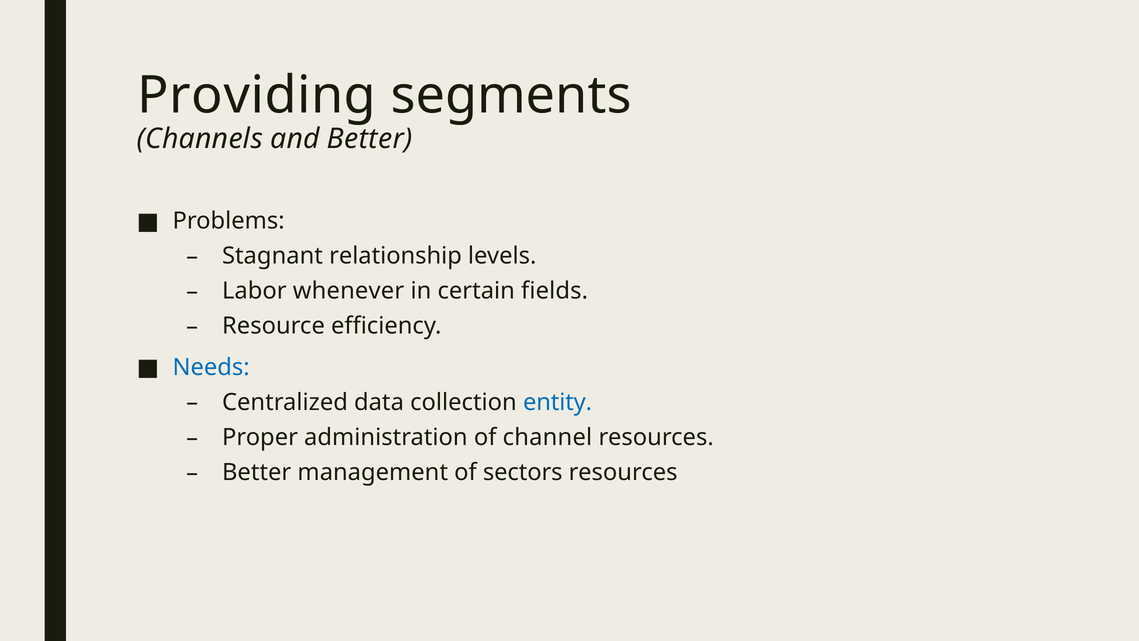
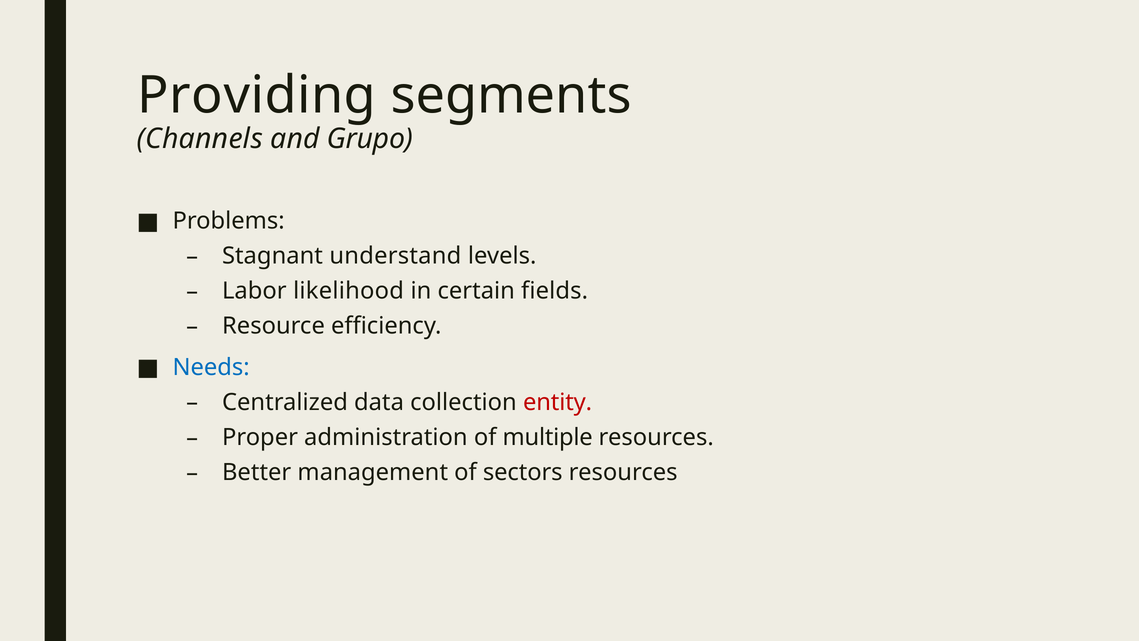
and Better: Better -> Grupo (370, 139)
relationship: relationship -> understand (395, 256)
whenever: whenever -> likelihood (348, 291)
entity colour: blue -> red (558, 402)
channel: channel -> multiple (548, 437)
